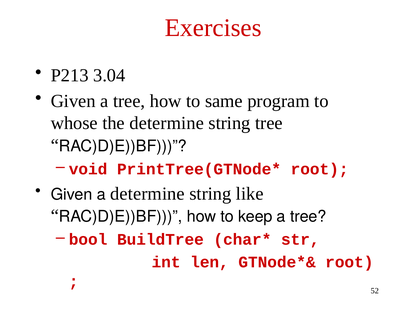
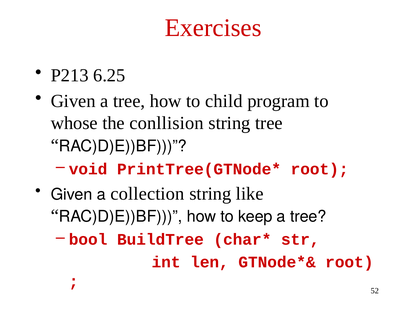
3.04: 3.04 -> 6.25 (109, 75)
same: same -> child (224, 101)
the determine: determine -> conllision (167, 123)
a determine: determine -> collection (147, 193)
